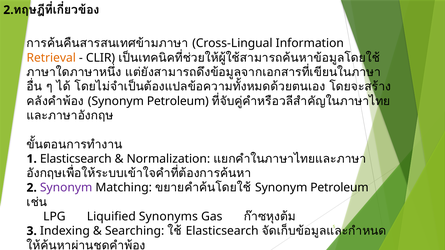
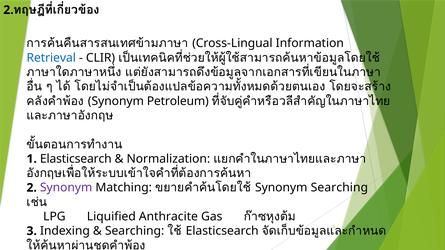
Retrieval colour: orange -> blue (51, 58)
Petroleum: Petroleum -> Searching (339, 188)
Synonyms: Synonyms -> Anthracite (168, 217)
